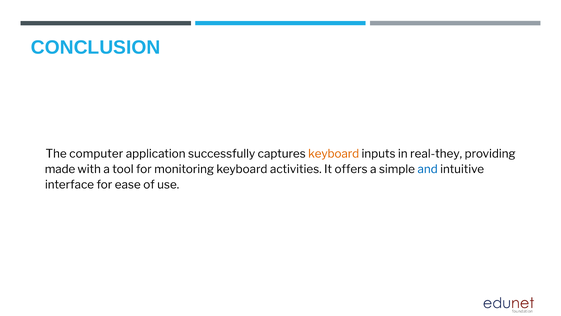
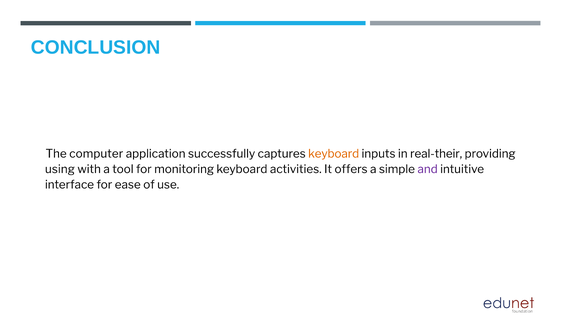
real-they: real-they -> real-their (436, 154)
made: made -> using (60, 169)
and colour: blue -> purple (428, 169)
